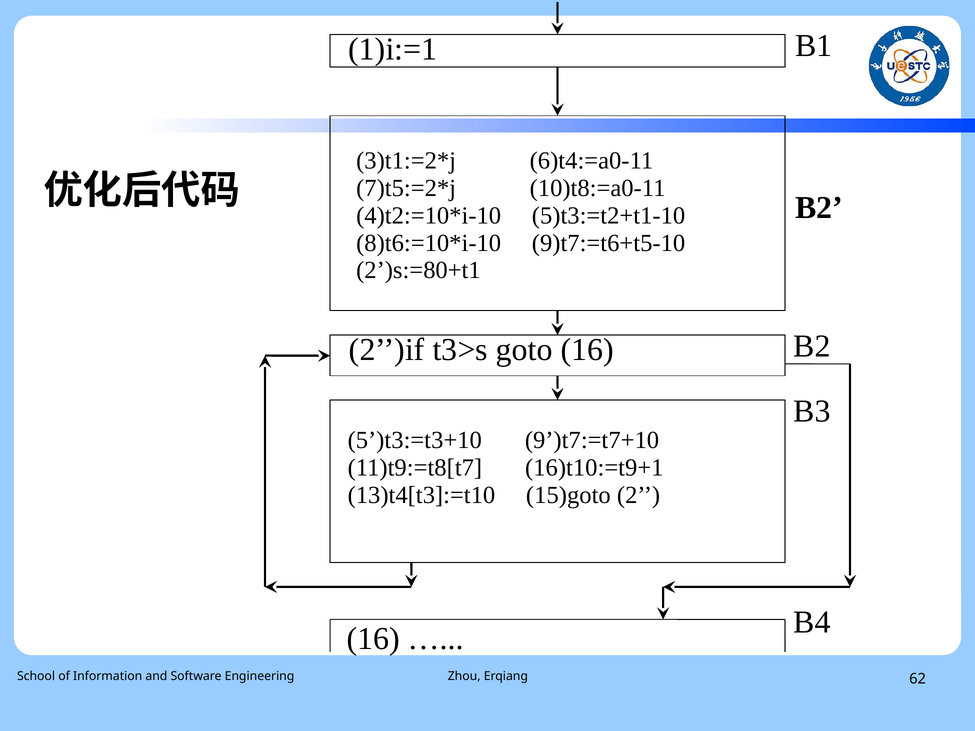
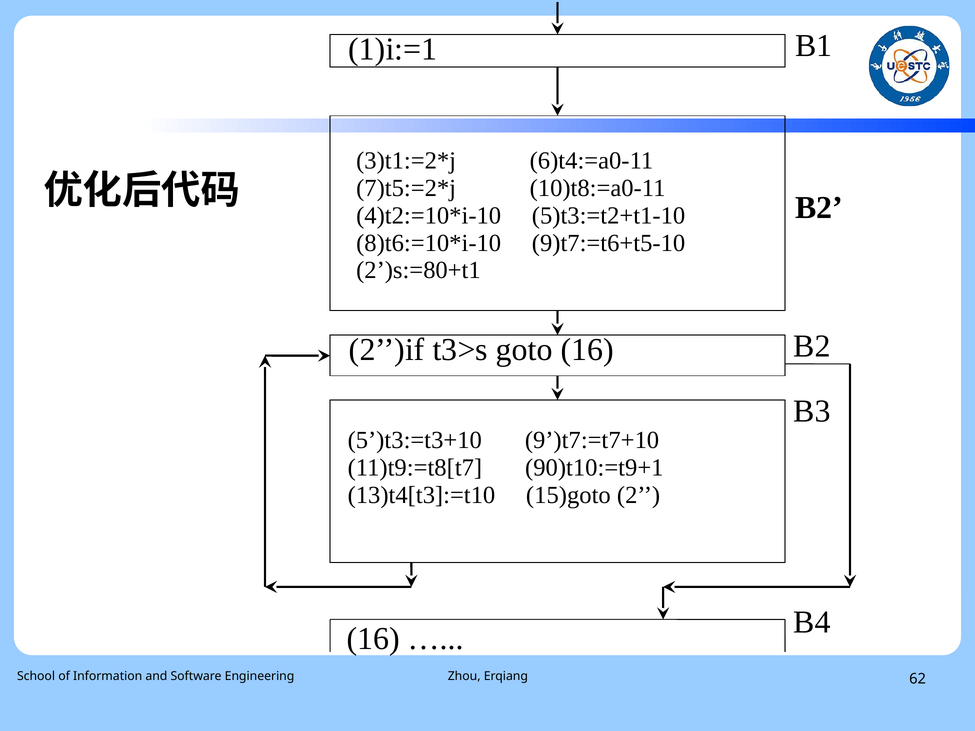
16)t10:=t9+1: 16)t10:=t9+1 -> 90)t10:=t9+1 (594, 468)
